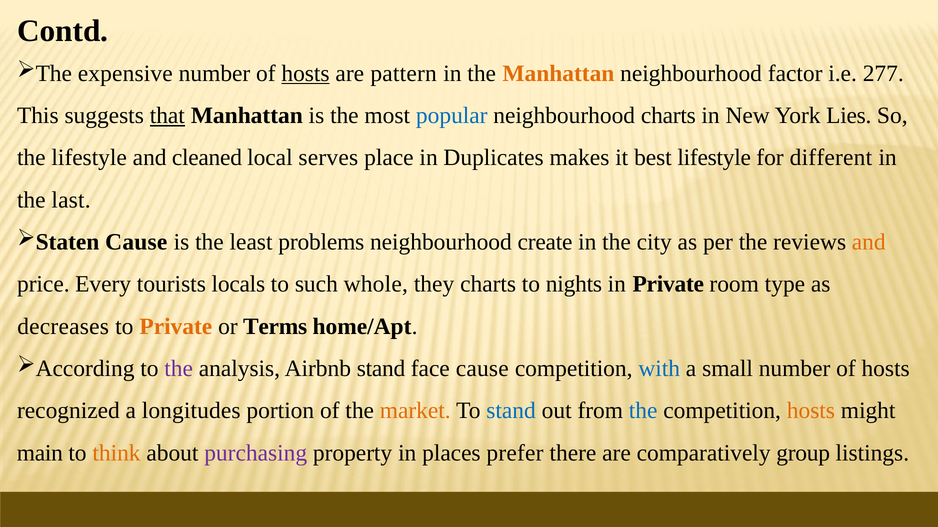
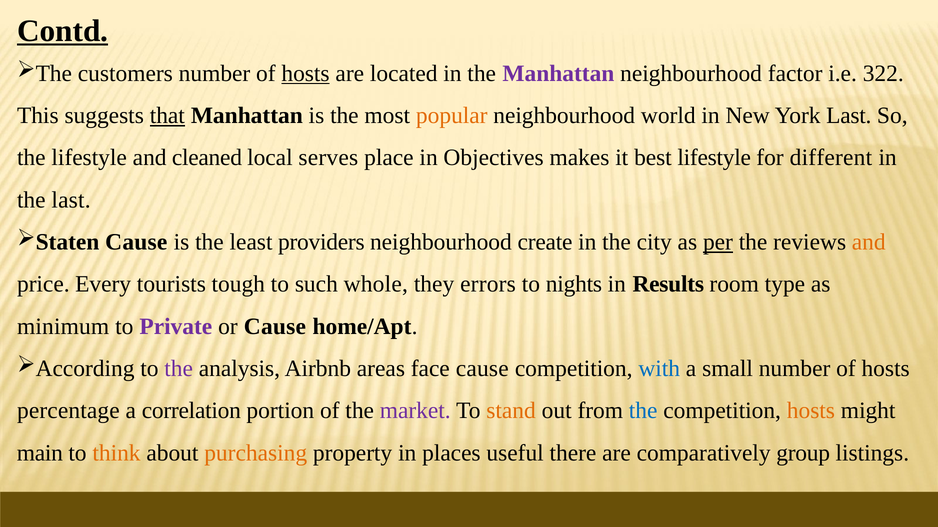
Contd underline: none -> present (63, 31)
expensive: expensive -> customers (125, 74)
pattern: pattern -> located (404, 74)
Manhattan colour: orange -> purple (558, 74)
277: 277 -> 322 (883, 74)
popular colour: blue -> orange (452, 116)
neighbourhood charts: charts -> world (668, 116)
York Lies: Lies -> Last (849, 116)
Duplicates: Duplicates -> Objectives (494, 158)
problems: problems -> providers (321, 242)
per underline: none -> present (718, 242)
locals: locals -> tough (238, 285)
they charts: charts -> errors (488, 285)
in Private: Private -> Results (668, 285)
decreases: decreases -> minimum (63, 327)
Private colour: orange -> purple (176, 327)
or Terms: Terms -> Cause (275, 327)
Airbnb stand: stand -> areas (381, 369)
recognized: recognized -> percentage (68, 411)
longitudes: longitudes -> correlation (191, 411)
market colour: orange -> purple (415, 411)
stand colour: blue -> orange (511, 411)
purchasing colour: purple -> orange (256, 453)
prefer: prefer -> useful (515, 453)
